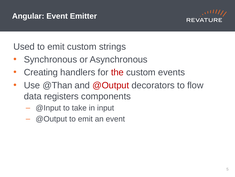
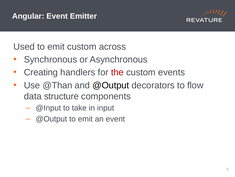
strings: strings -> across (112, 47)
@Output colour: red -> black (111, 85)
registers: registers -> structure (61, 96)
